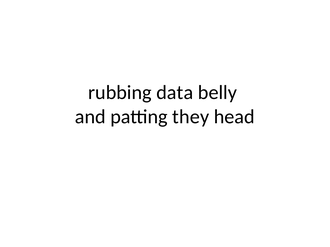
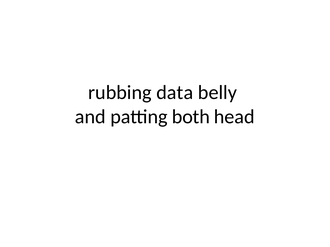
they: they -> both (191, 117)
